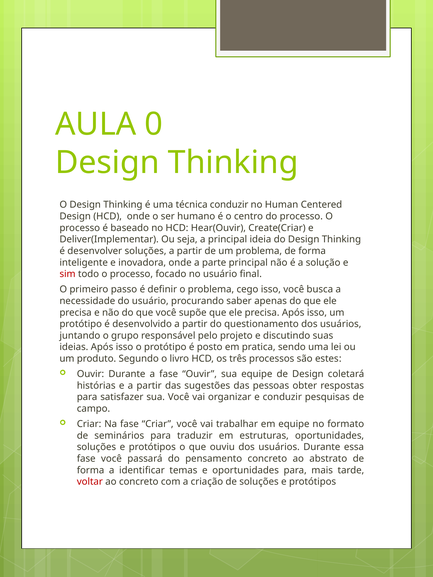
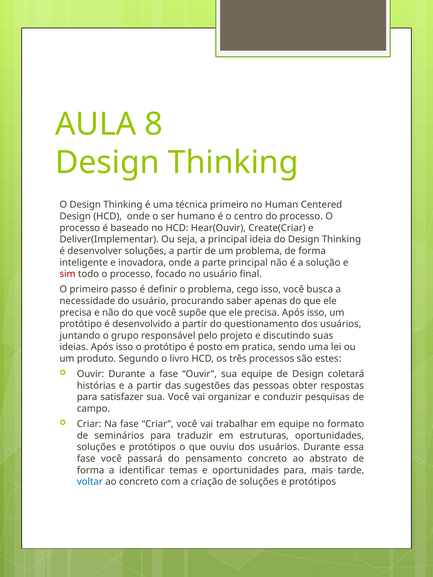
0: 0 -> 8 (154, 124)
técnica conduzir: conduzir -> primeiro (229, 205)
voltar colour: red -> blue (90, 482)
